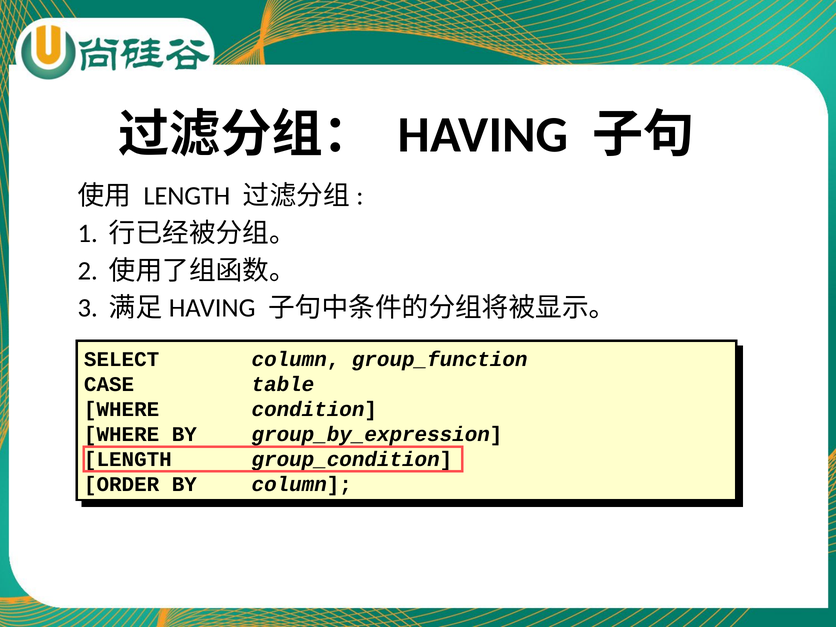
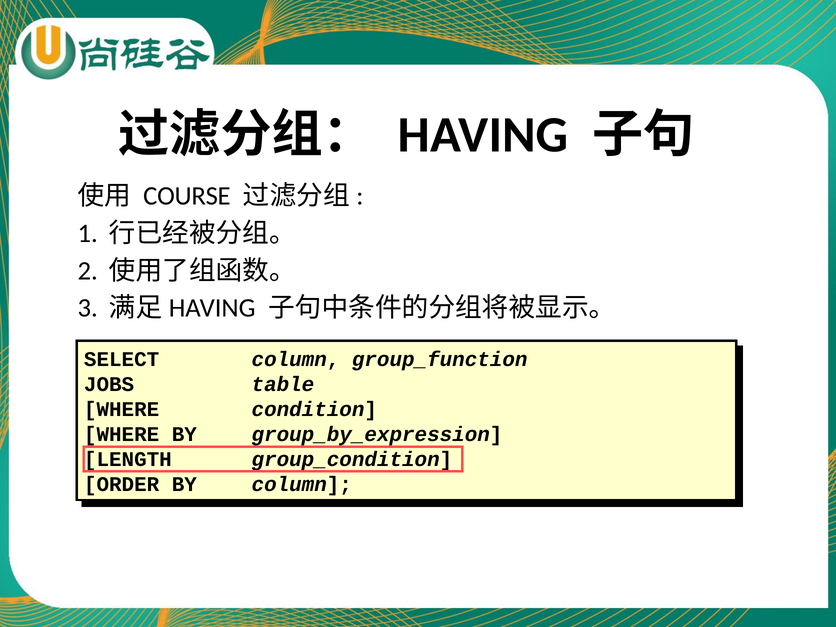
LENGTH: LENGTH -> COURSE (187, 196)
CASE: CASE -> JOBS (109, 384)
